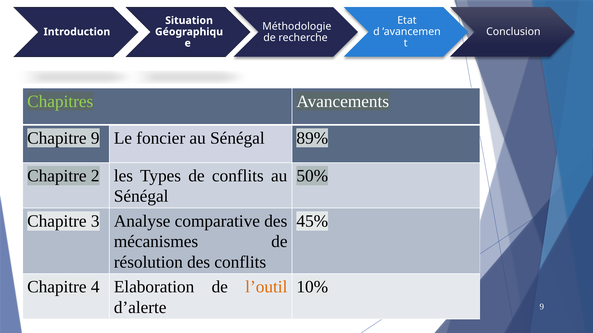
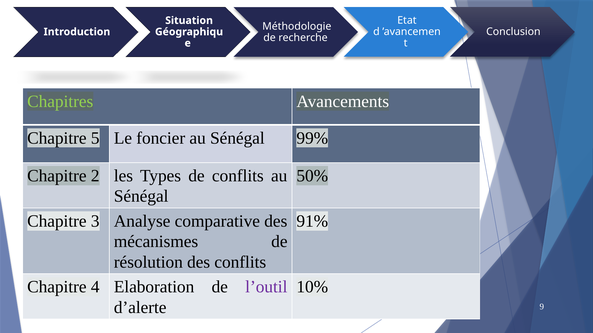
Chapitre 9: 9 -> 5 (95, 138)
89%: 89% -> 99% (312, 138)
45%: 45% -> 91% (312, 222)
l’outil colour: orange -> purple (266, 287)
